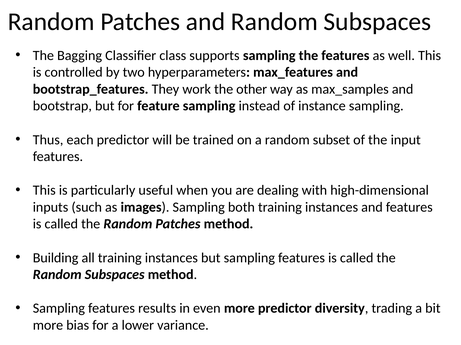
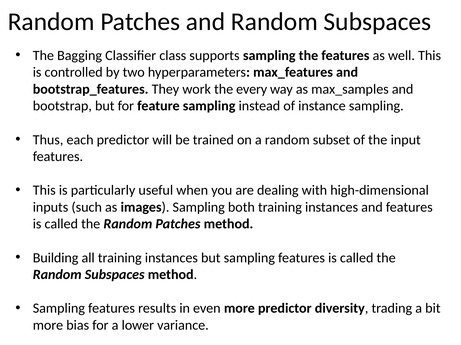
other: other -> every (252, 89)
